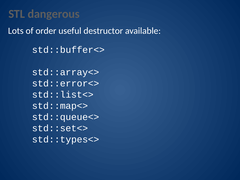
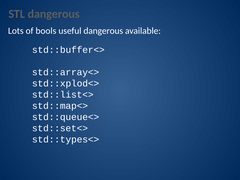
order: order -> bools (46, 31)
useful destructor: destructor -> dangerous (103, 31)
std::error<>: std::error<> -> std::xplod<> (66, 83)
